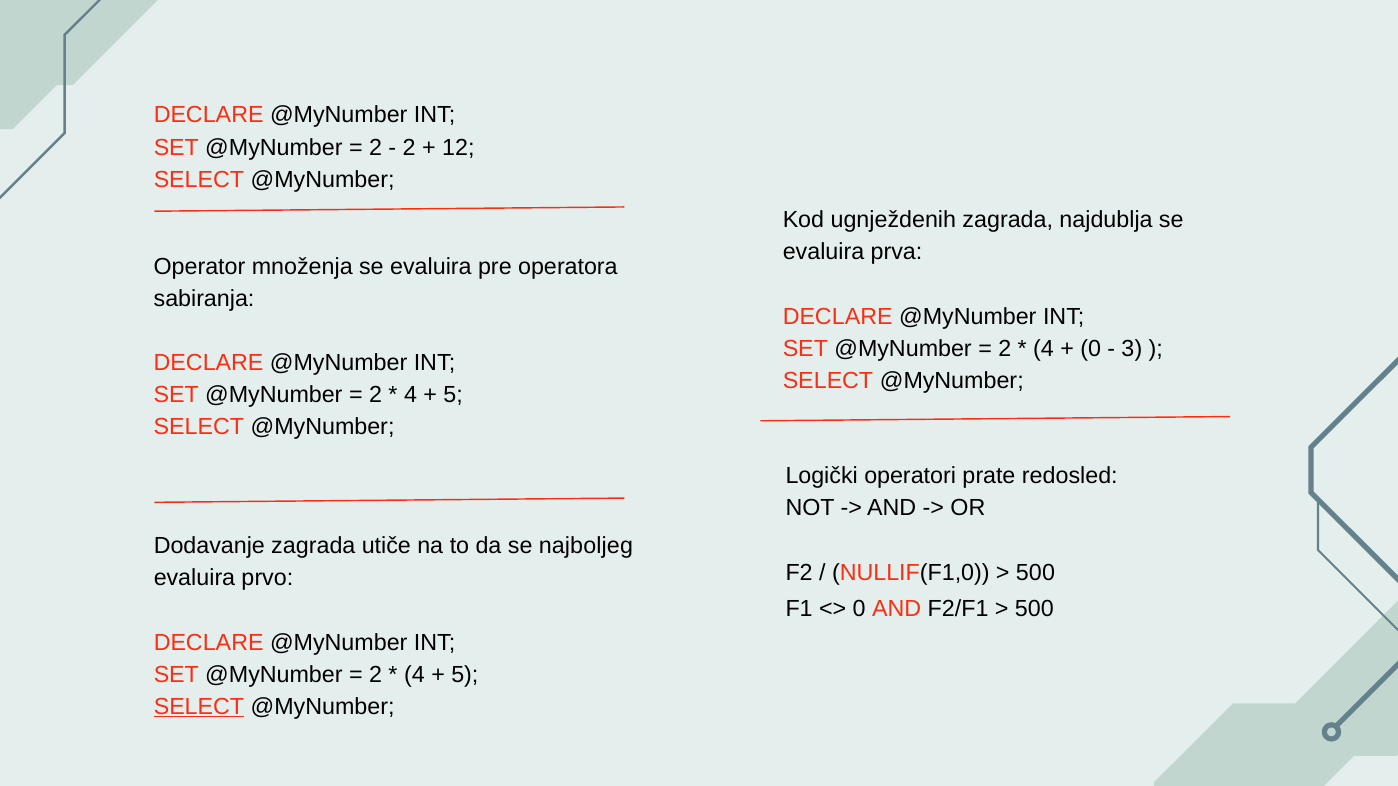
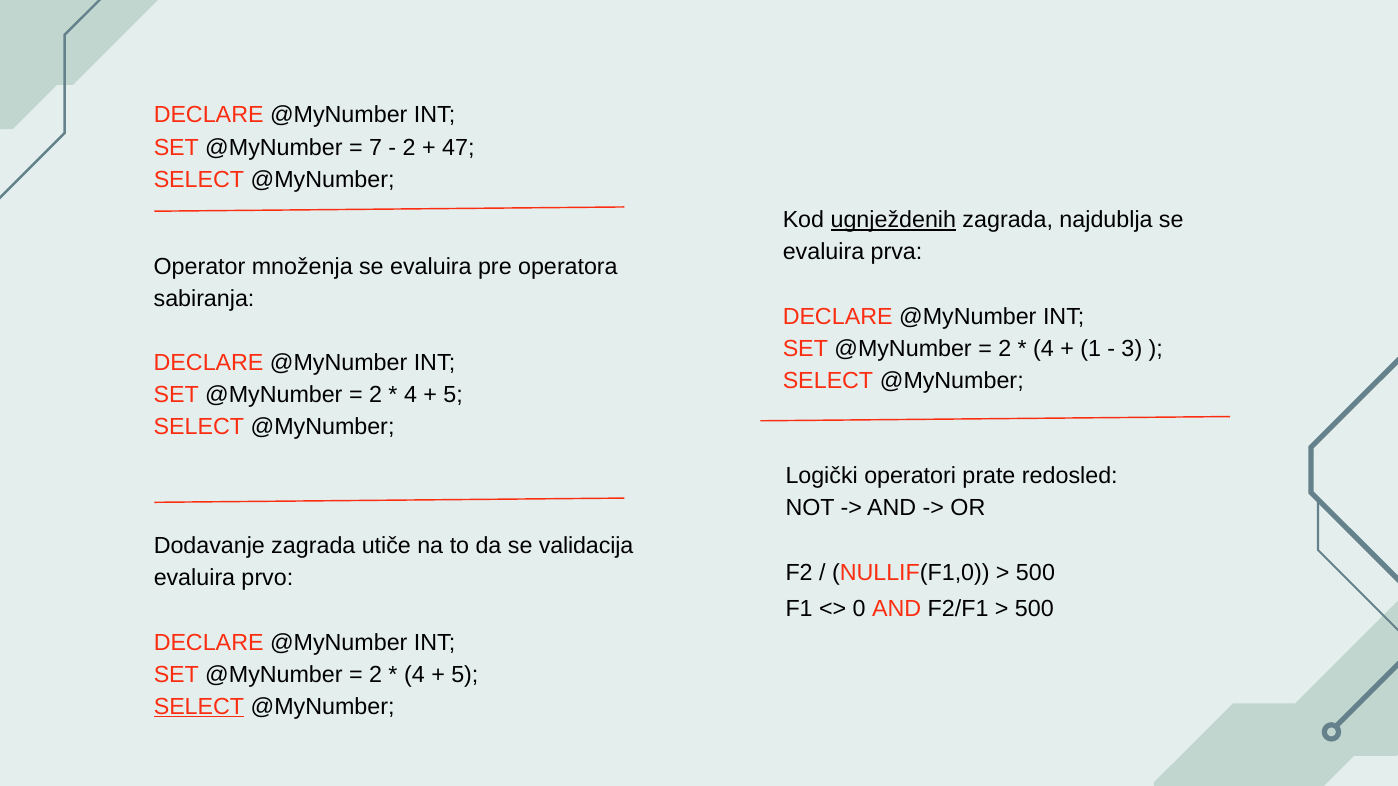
2: 2 -> 7 (376, 147)
12: 12 -> 47 (458, 147)
ugnježdenih underline: none -> present (893, 220)
0: 0 -> 1 (1091, 349)
najboljeg: najboljeg -> validacija (586, 546)
